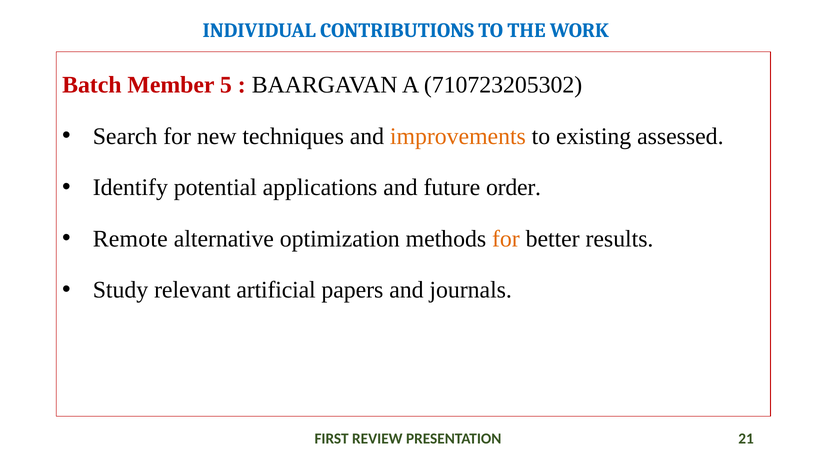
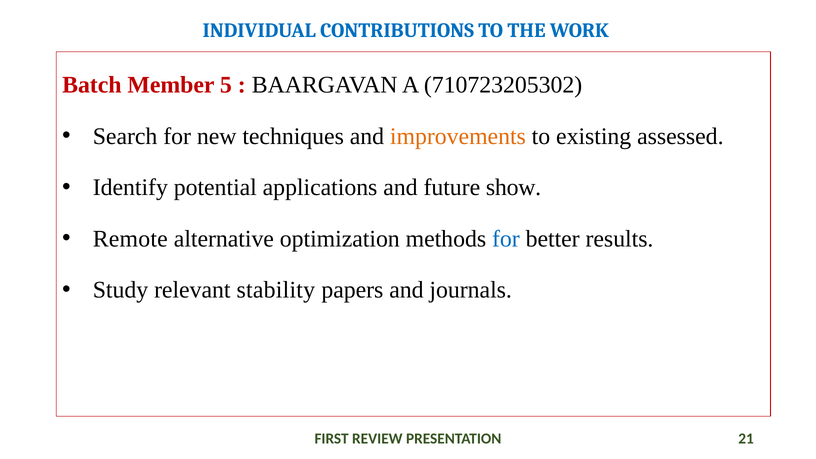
order: order -> show (514, 188)
for colour: orange -> blue (506, 239)
artificial: artificial -> stability (276, 290)
